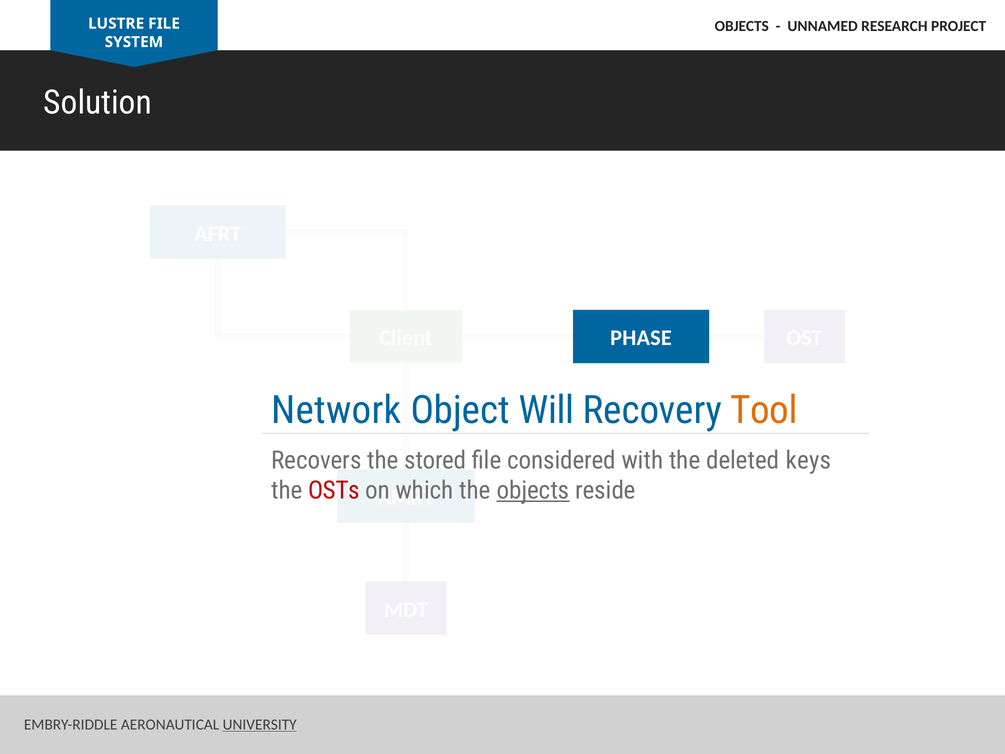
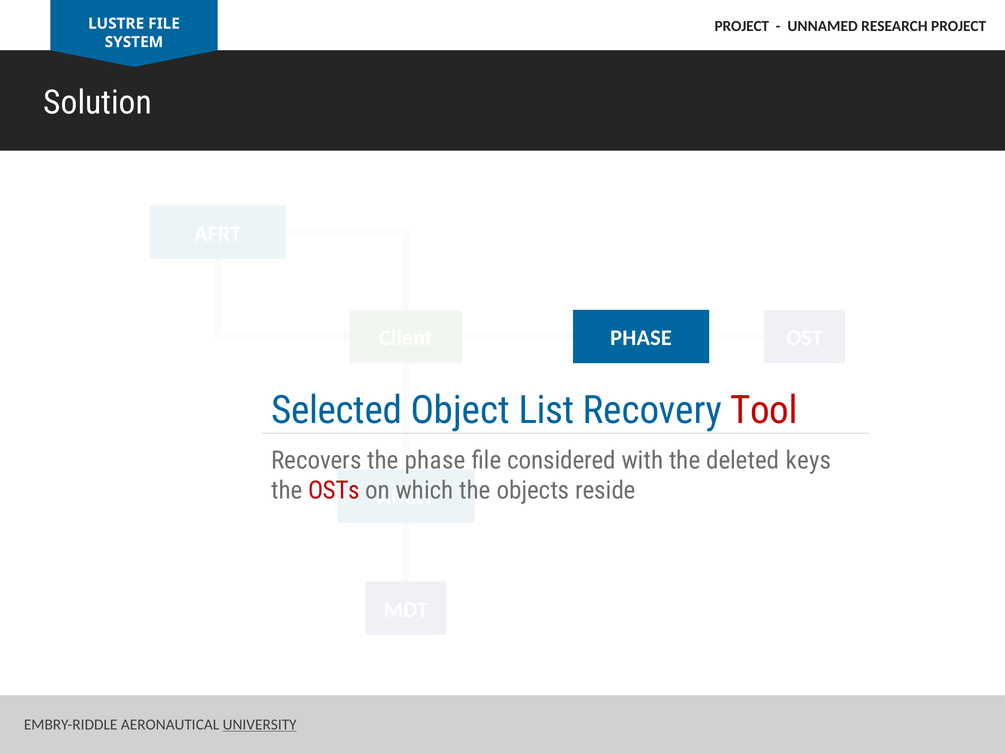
OBJECTS: OBJECTS -> PROJECT (742, 26)
Network: Network -> Selected (337, 410)
Will: Will -> List (547, 410)
Tool colour: orange -> red (764, 410)
the stored: stored -> phase (435, 460)
objects underline: present -> none (533, 490)
